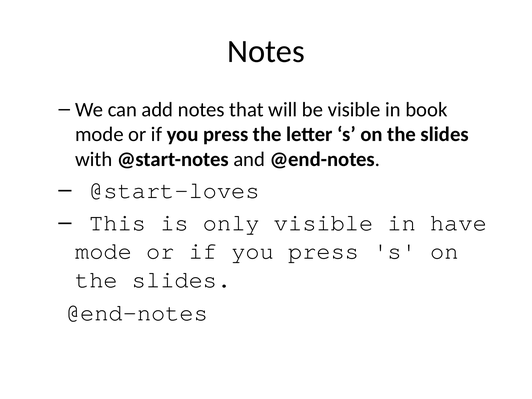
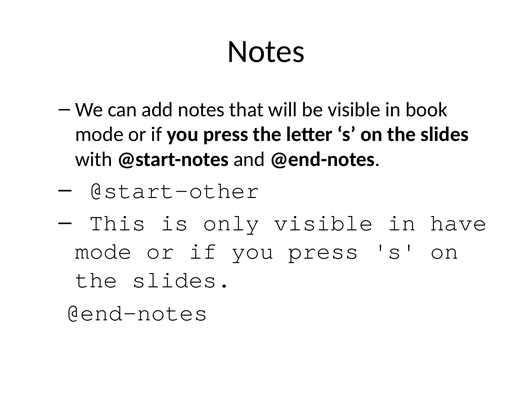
@start-loves: @start-loves -> @start-other (175, 190)
